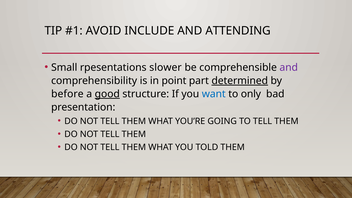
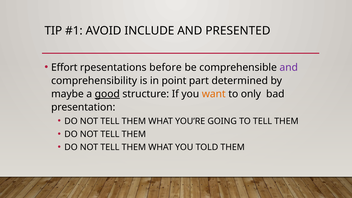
ATTENDING: ATTENDING -> PRESENTED (238, 31)
Small: Small -> Effort (64, 67)
slower: slower -> before (165, 67)
determined underline: present -> none (240, 81)
before: before -> maybe (67, 94)
want colour: blue -> orange (214, 94)
